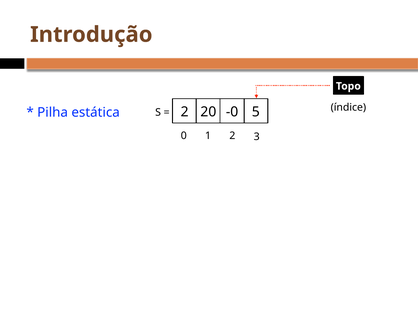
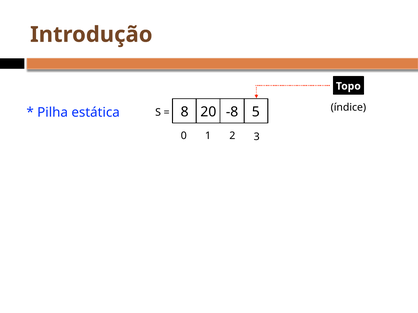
2: 2 -> 8 (185, 112)
-0: -0 -> -8 (232, 112)
